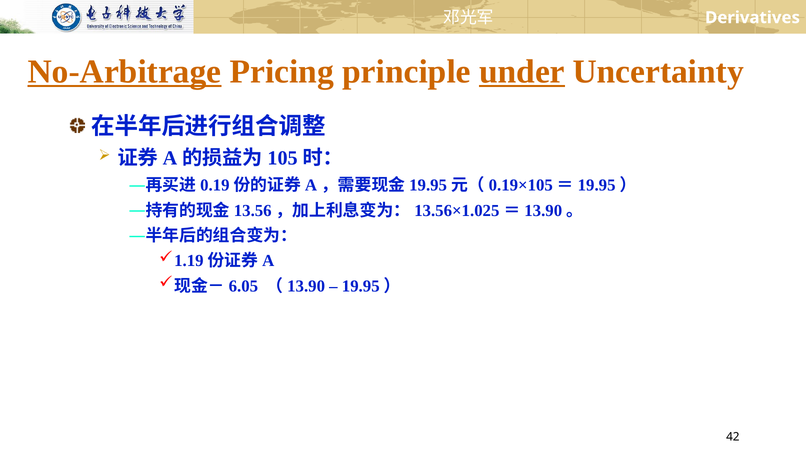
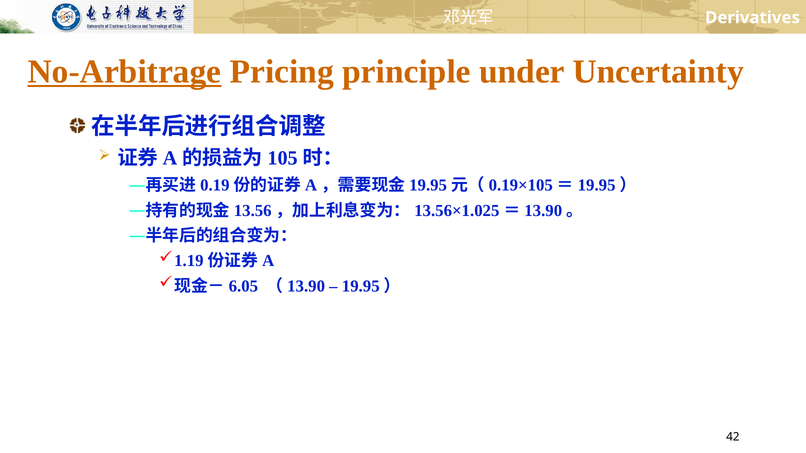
under underline: present -> none (522, 72)
